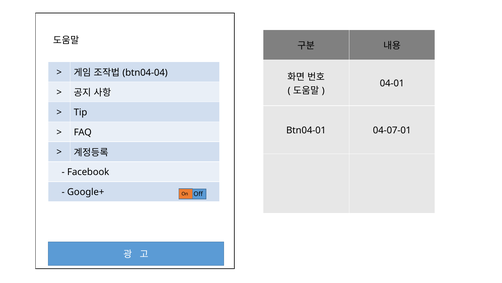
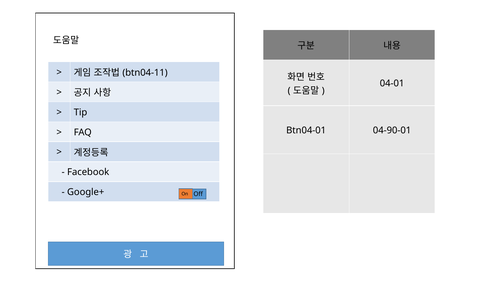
btn04-04: btn04-04 -> btn04-11 (145, 73)
04-07-01: 04-07-01 -> 04-90-01 (392, 130)
